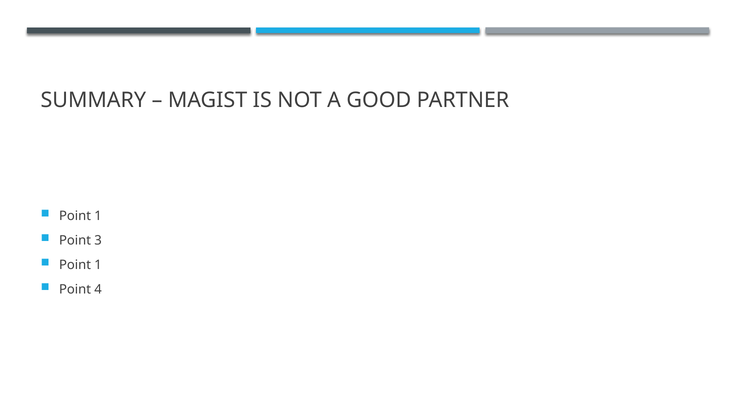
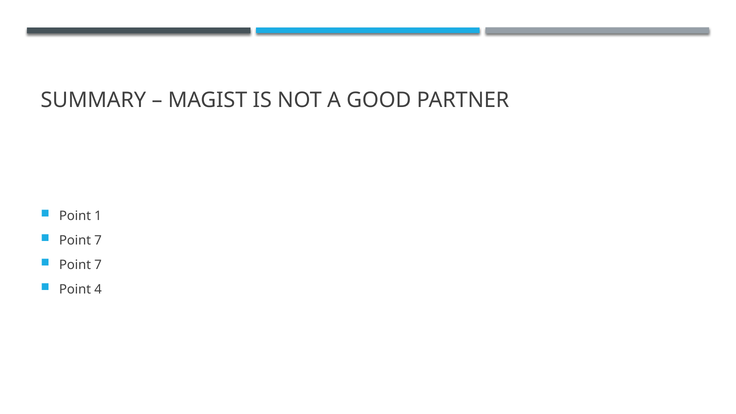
3: 3 -> 7 (98, 240)
1: 1 -> 7 (98, 265)
